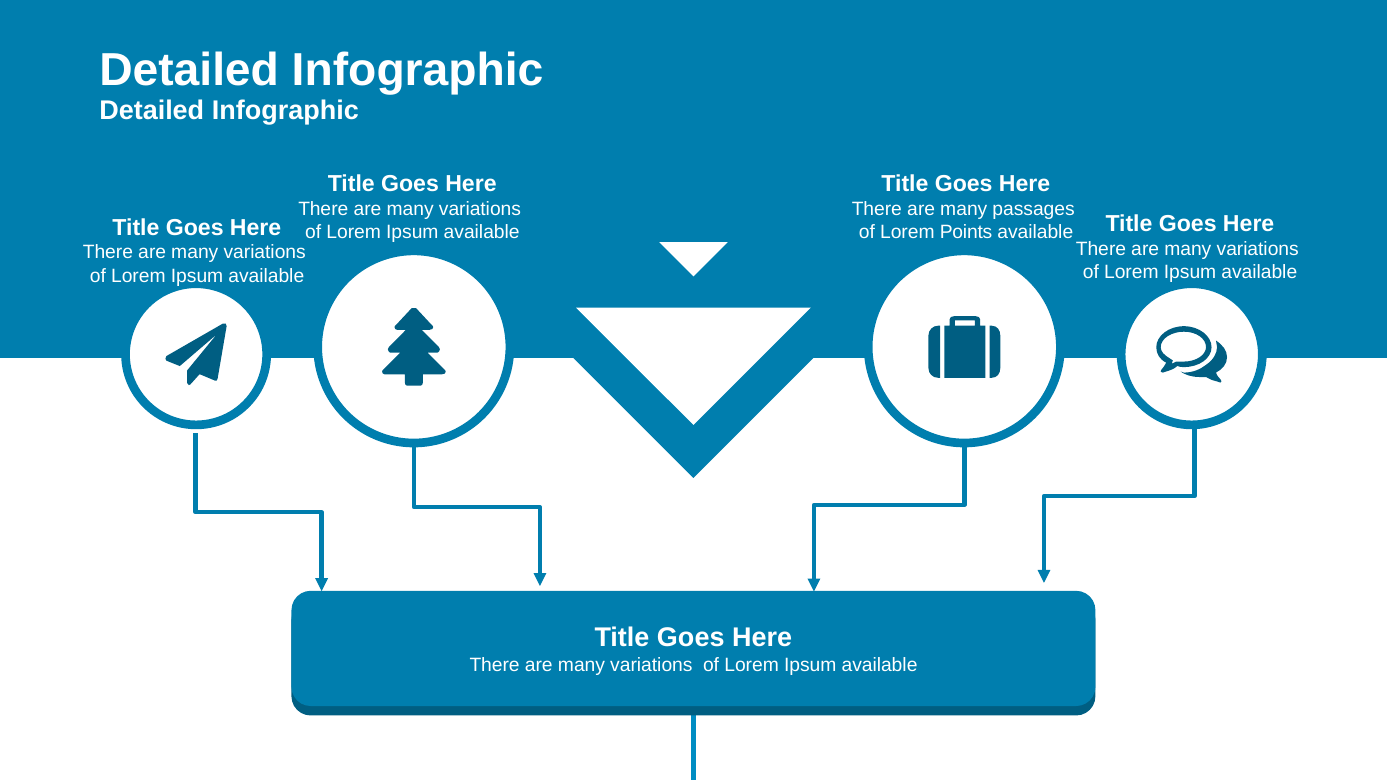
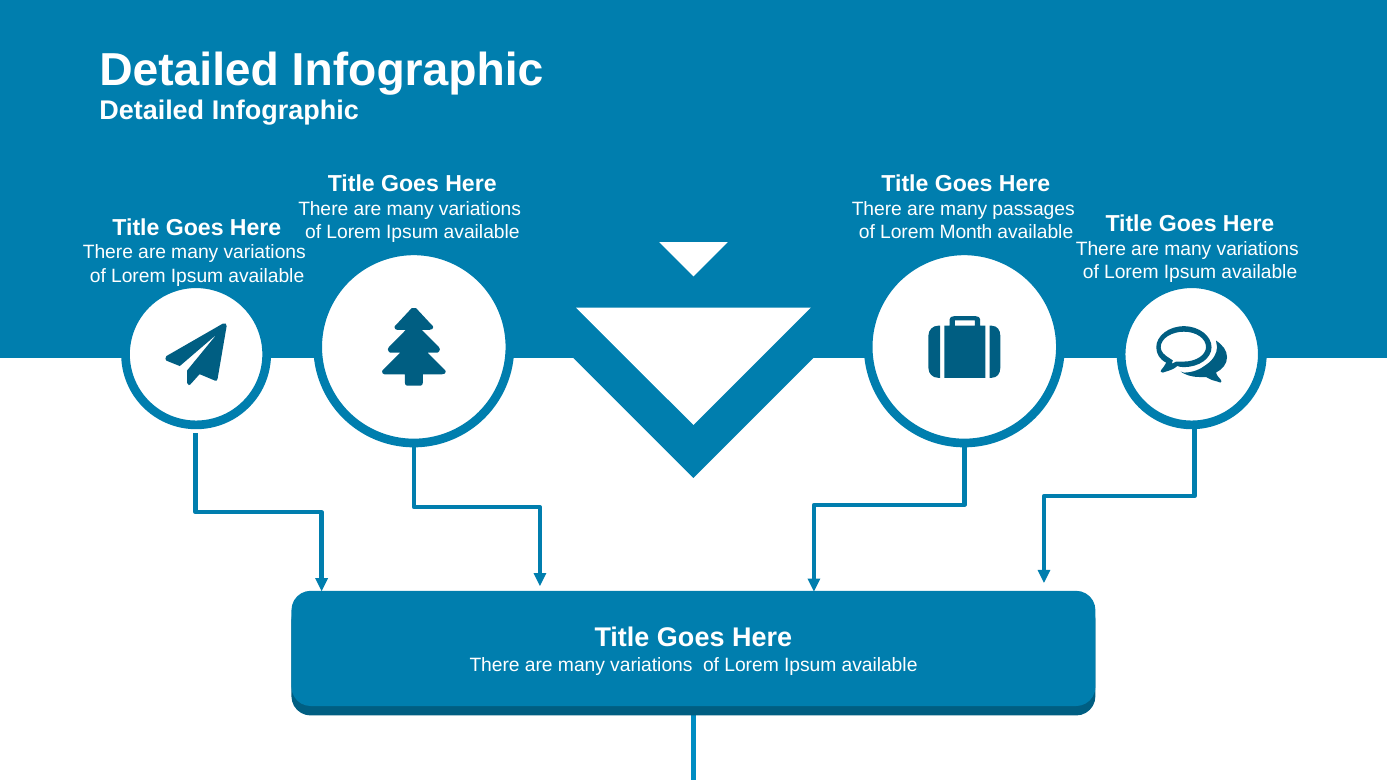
Points: Points -> Month (966, 232)
